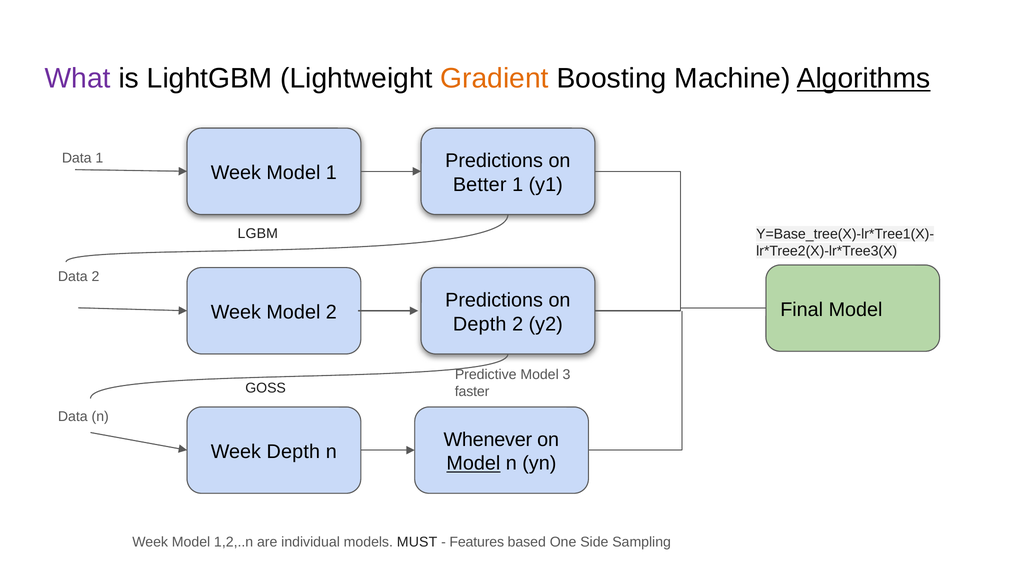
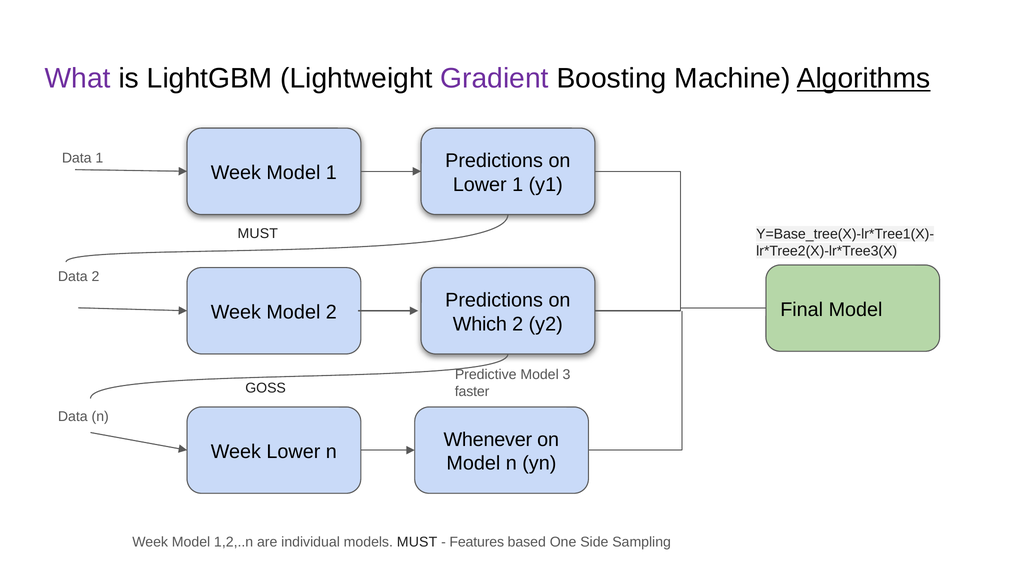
Gradient colour: orange -> purple (495, 79)
Better: Better -> Lower (480, 184)
LGBM: LGBM -> MUST (258, 233)
Depth: Depth -> Which (480, 324)
Week Depth: Depth -> Lower (293, 451)
Model underline: present -> none (473, 463)
